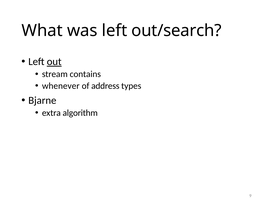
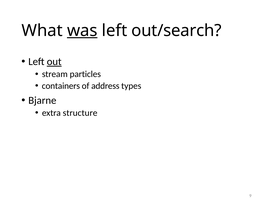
was underline: none -> present (82, 31)
contains: contains -> particles (85, 74)
whenever: whenever -> containers (61, 86)
algorithm: algorithm -> structure (80, 113)
